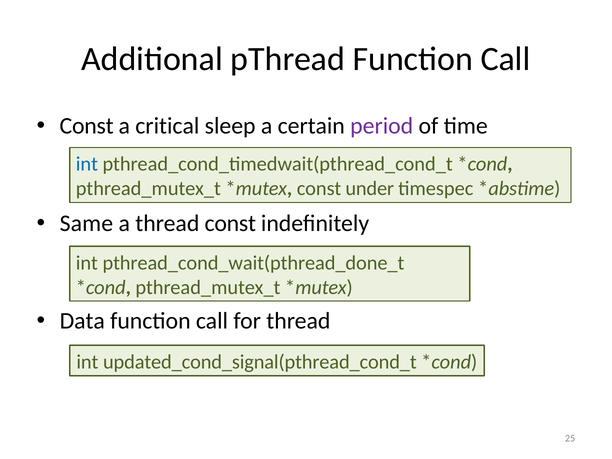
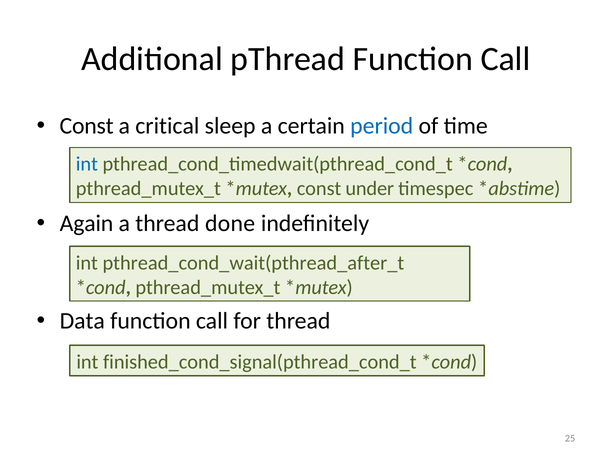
period colour: purple -> blue (382, 126)
Same: Same -> Again (87, 224)
thread const: const -> done (230, 224)
pthread_cond_wait(pthread_done_t: pthread_cond_wait(pthread_done_t -> pthread_cond_wait(pthread_after_t (253, 263)
updated_cond_signal(pthread_cond_t: updated_cond_signal(pthread_cond_t -> finished_cond_signal(pthread_cond_t (260, 362)
